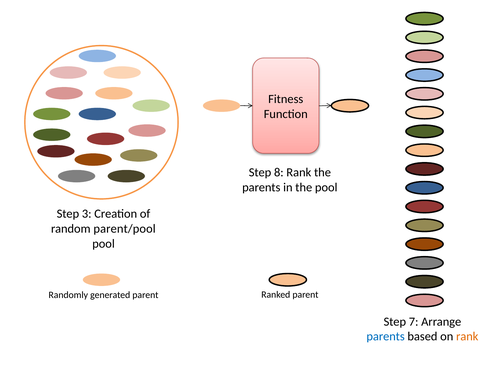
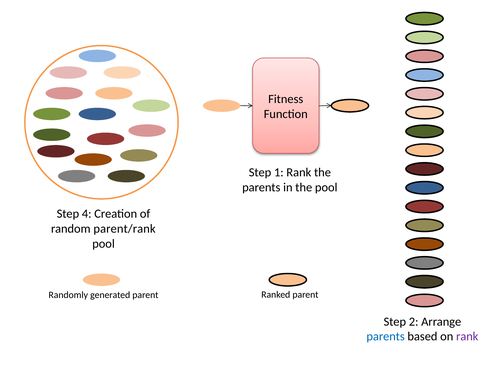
8: 8 -> 1 (279, 172)
3: 3 -> 4 (87, 214)
parent/pool: parent/pool -> parent/rank (125, 229)
7: 7 -> 2 (414, 321)
rank colour: orange -> purple (467, 336)
